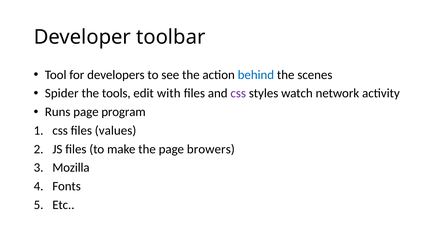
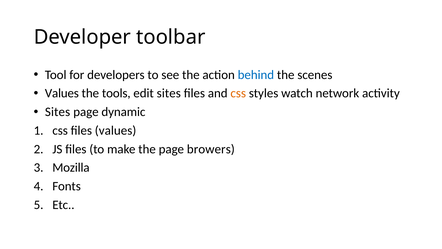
Spider: Spider -> Values (62, 93)
edit with: with -> sites (169, 93)
css colour: purple -> orange (238, 93)
Runs: Runs -> Sites (58, 112)
program: program -> dynamic (123, 112)
